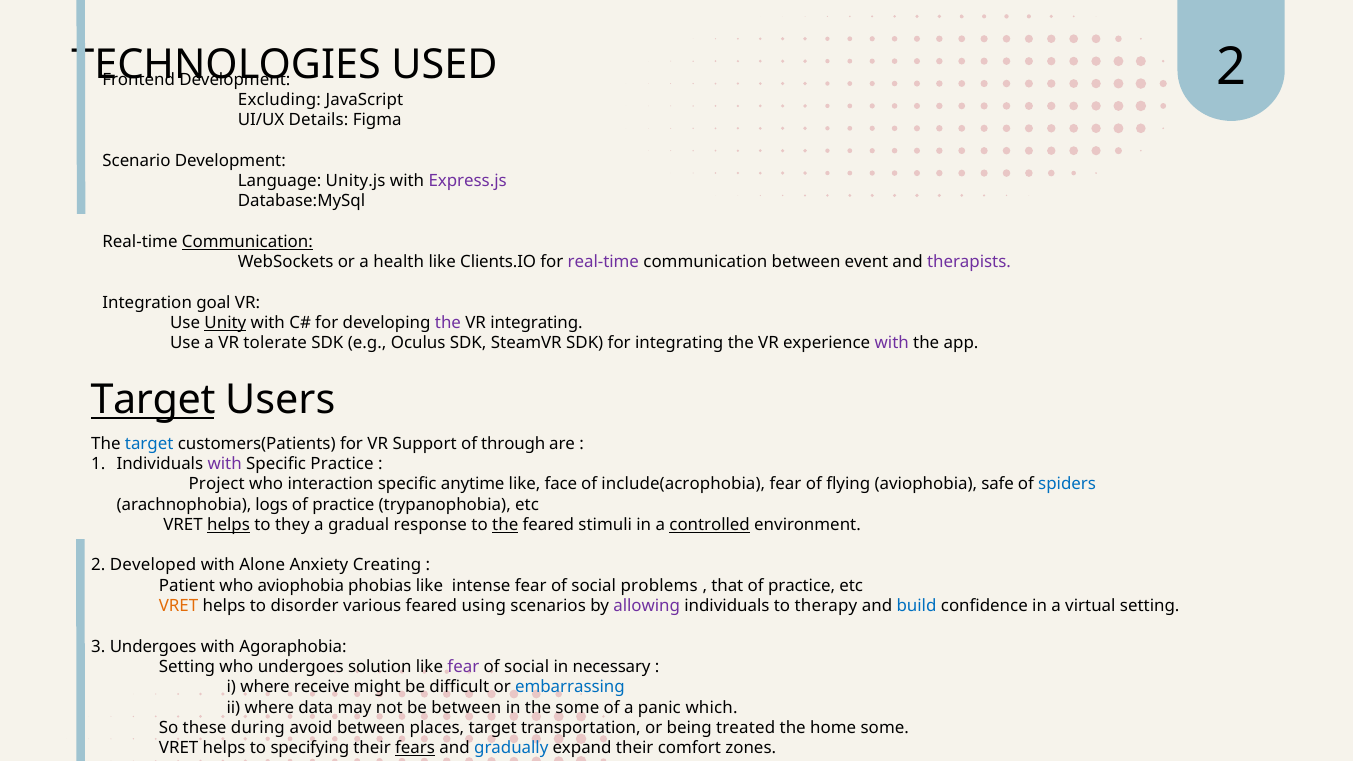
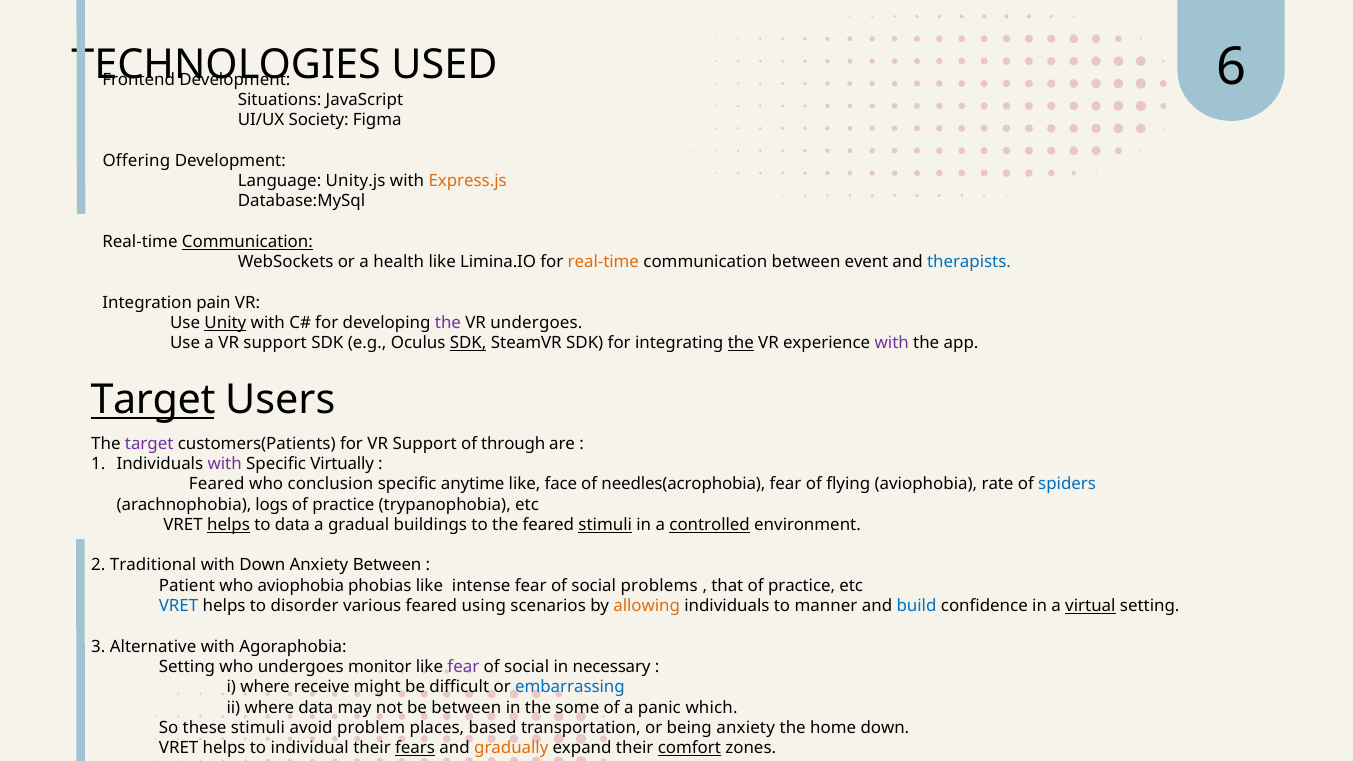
USED 2: 2 -> 6 (1231, 67)
Excluding: Excluding -> Situations (280, 100)
Details: Details -> Society (319, 120)
Scenario: Scenario -> Offering (136, 161)
Express.js colour: purple -> orange (468, 181)
Clients.IO: Clients.IO -> Limina.IO (498, 262)
real-time colour: purple -> orange (603, 262)
therapists colour: purple -> blue (969, 262)
goal: goal -> pain (213, 303)
VR integrating: integrating -> undergoes (536, 323)
a VR tolerate: tolerate -> support (275, 343)
SDK underline: none -> present (468, 343)
the underline: none -> present (741, 343)
target colour: blue -> purple (149, 444)
Specific Practice: Practice -> Virtually (342, 464)
Project: Project -> Feared (217, 484)
interaction: interaction -> conclusion (330, 484)
include(acrophobia: include(acrophobia -> needles(acrophobia (683, 484)
safe: safe -> rate (998, 484)
to they: they -> data (292, 525)
response: response -> buildings (430, 525)
the underline: present -> none (505, 525)
stimuli underline: none -> present (605, 525)
Developed: Developed -> Traditional (153, 565)
with Alone: Alone -> Down (262, 565)
Anxiety Creating: Creating -> Between (387, 565)
VRET colour: orange -> blue (179, 606)
allowing colour: purple -> orange (647, 606)
therapy: therapy -> manner (826, 606)
virtual underline: none -> present (1090, 606)
3 Undergoes: Undergoes -> Alternative (153, 647)
solution: solution -> monitor (380, 667)
these during: during -> stimuli (258, 728)
avoid between: between -> problem (371, 728)
places target: target -> based (493, 728)
being treated: treated -> anxiety (746, 728)
home some: some -> down (885, 728)
specifying: specifying -> individual (310, 748)
gradually colour: blue -> orange (511, 748)
comfort underline: none -> present (689, 748)
